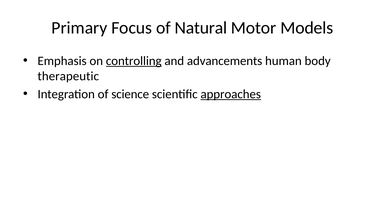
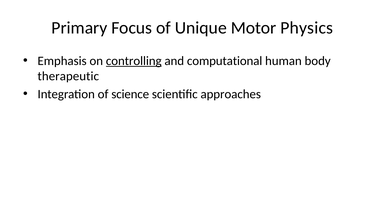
Natural: Natural -> Unique (201, 28)
Models: Models -> Physics (307, 28)
advancements: advancements -> computational (225, 61)
approaches underline: present -> none (231, 94)
